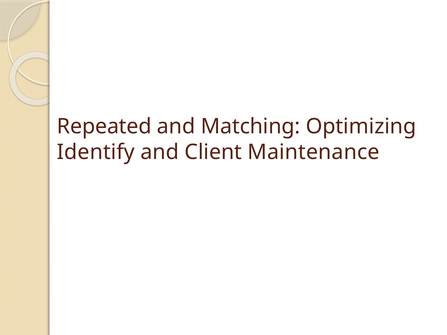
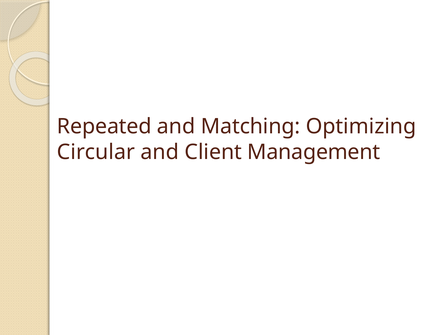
Identify: Identify -> Circular (96, 152)
Maintenance: Maintenance -> Management (314, 152)
